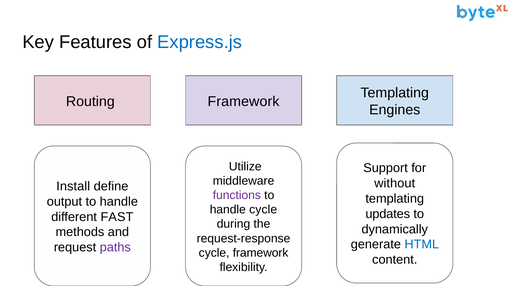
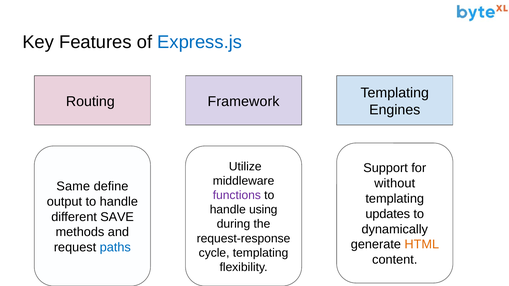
Install: Install -> Same (73, 187)
handle cycle: cycle -> using (263, 210)
FAST: FAST -> SAVE (117, 217)
HTML colour: blue -> orange (422, 245)
paths colour: purple -> blue (115, 248)
cycle framework: framework -> templating (261, 253)
